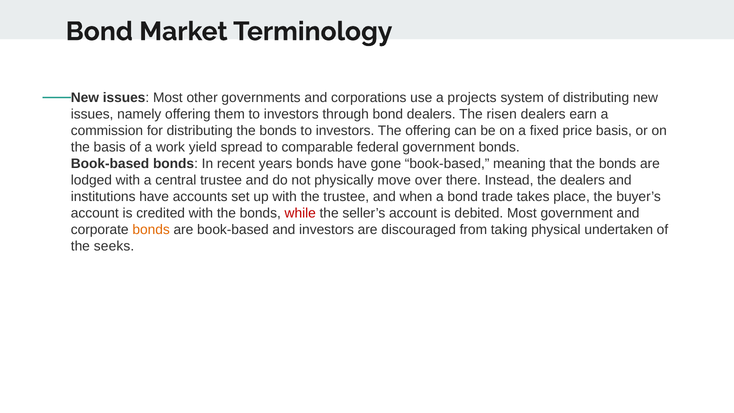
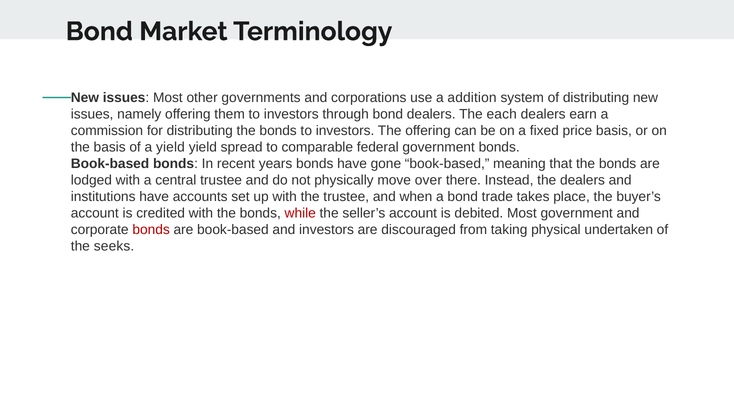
projects: projects -> addition (472, 97)
risen: risen -> each (502, 114)
a work: work -> yield (170, 147)
bonds colour: orange -> red (151, 229)
